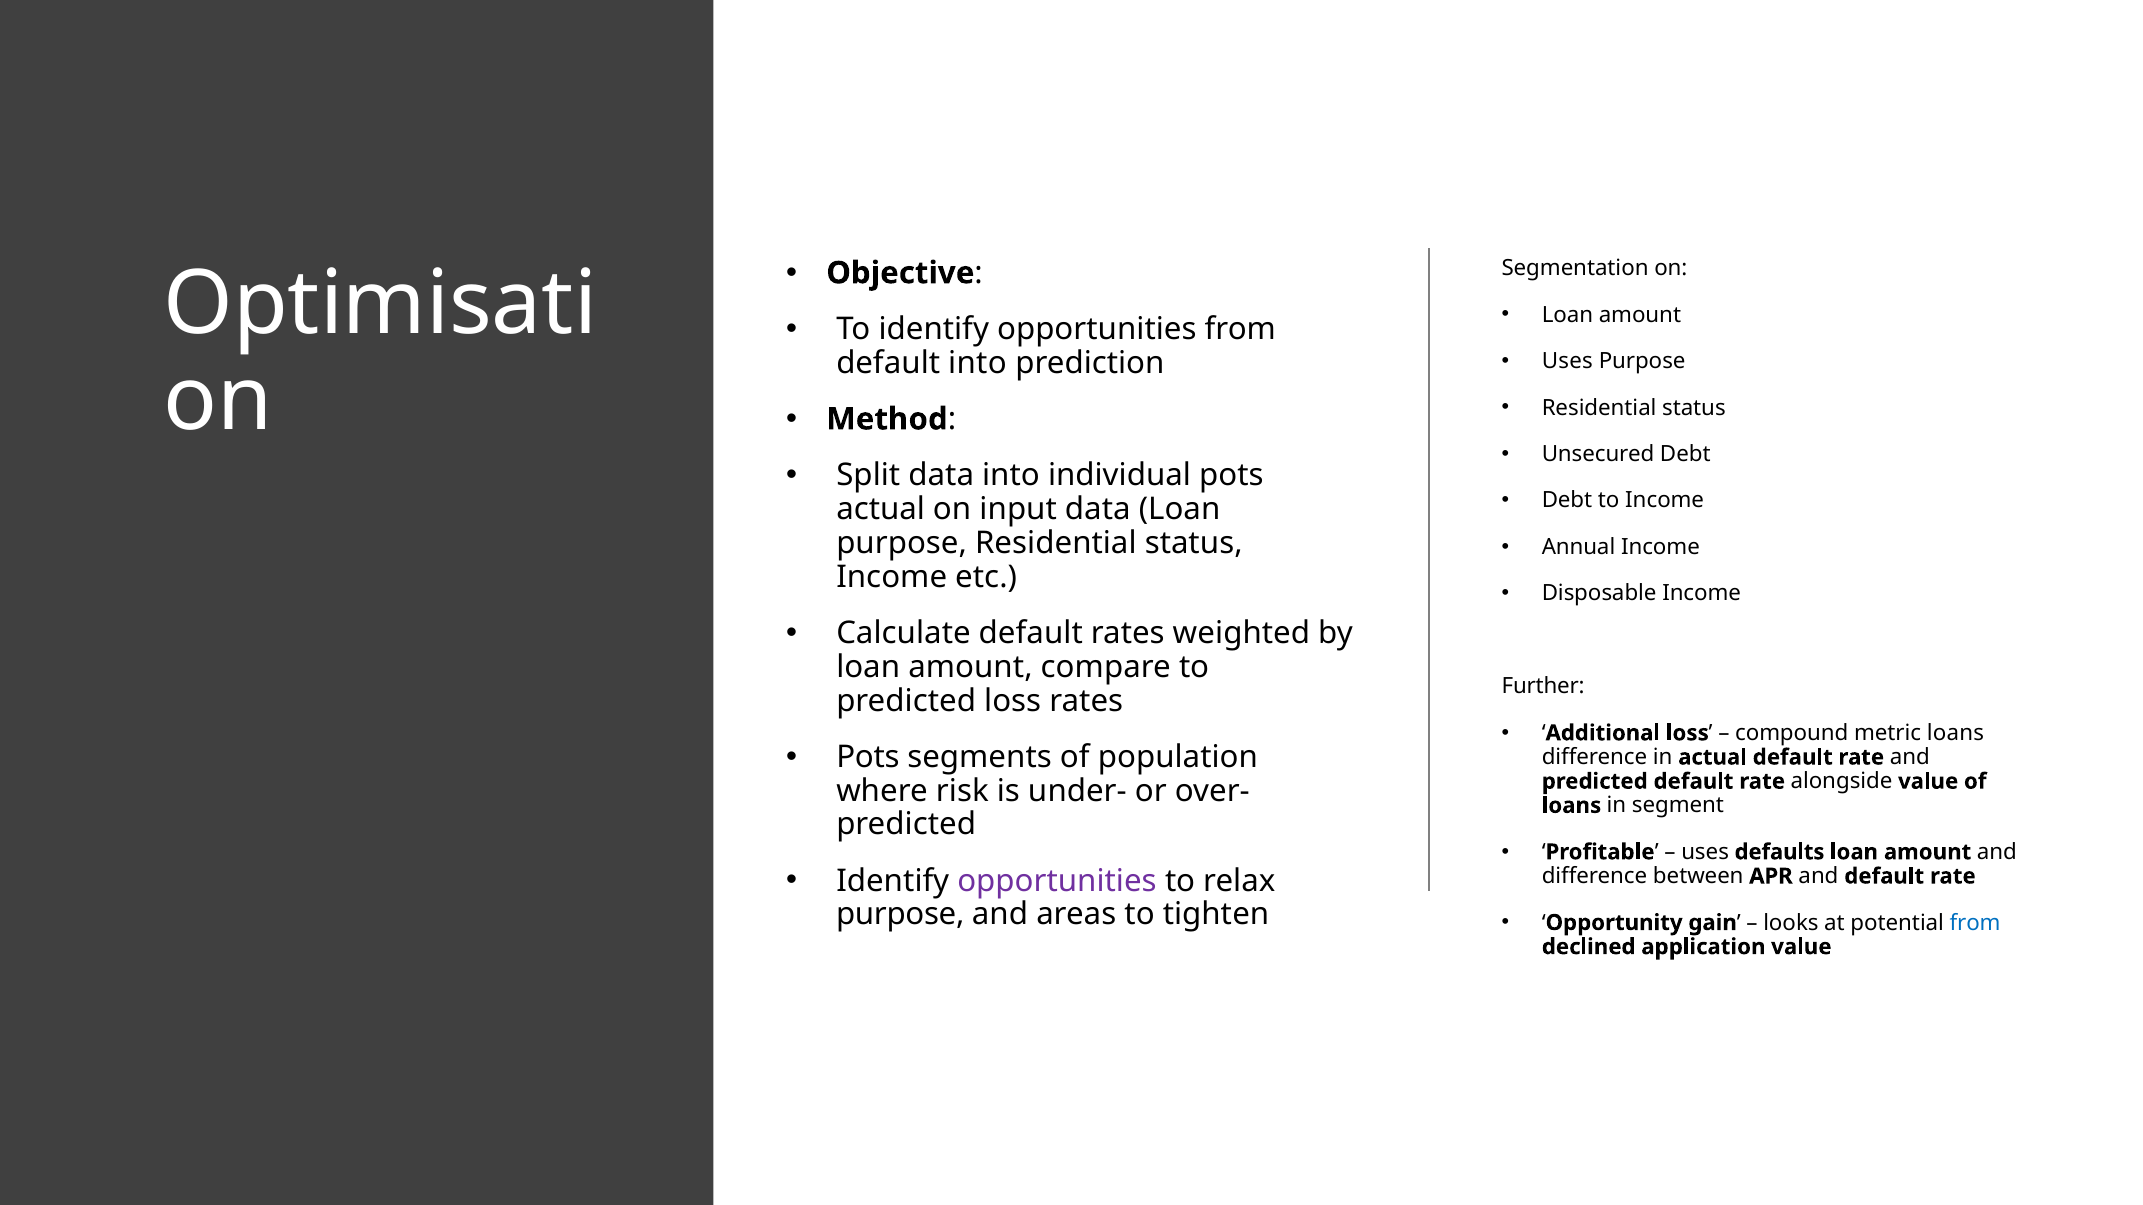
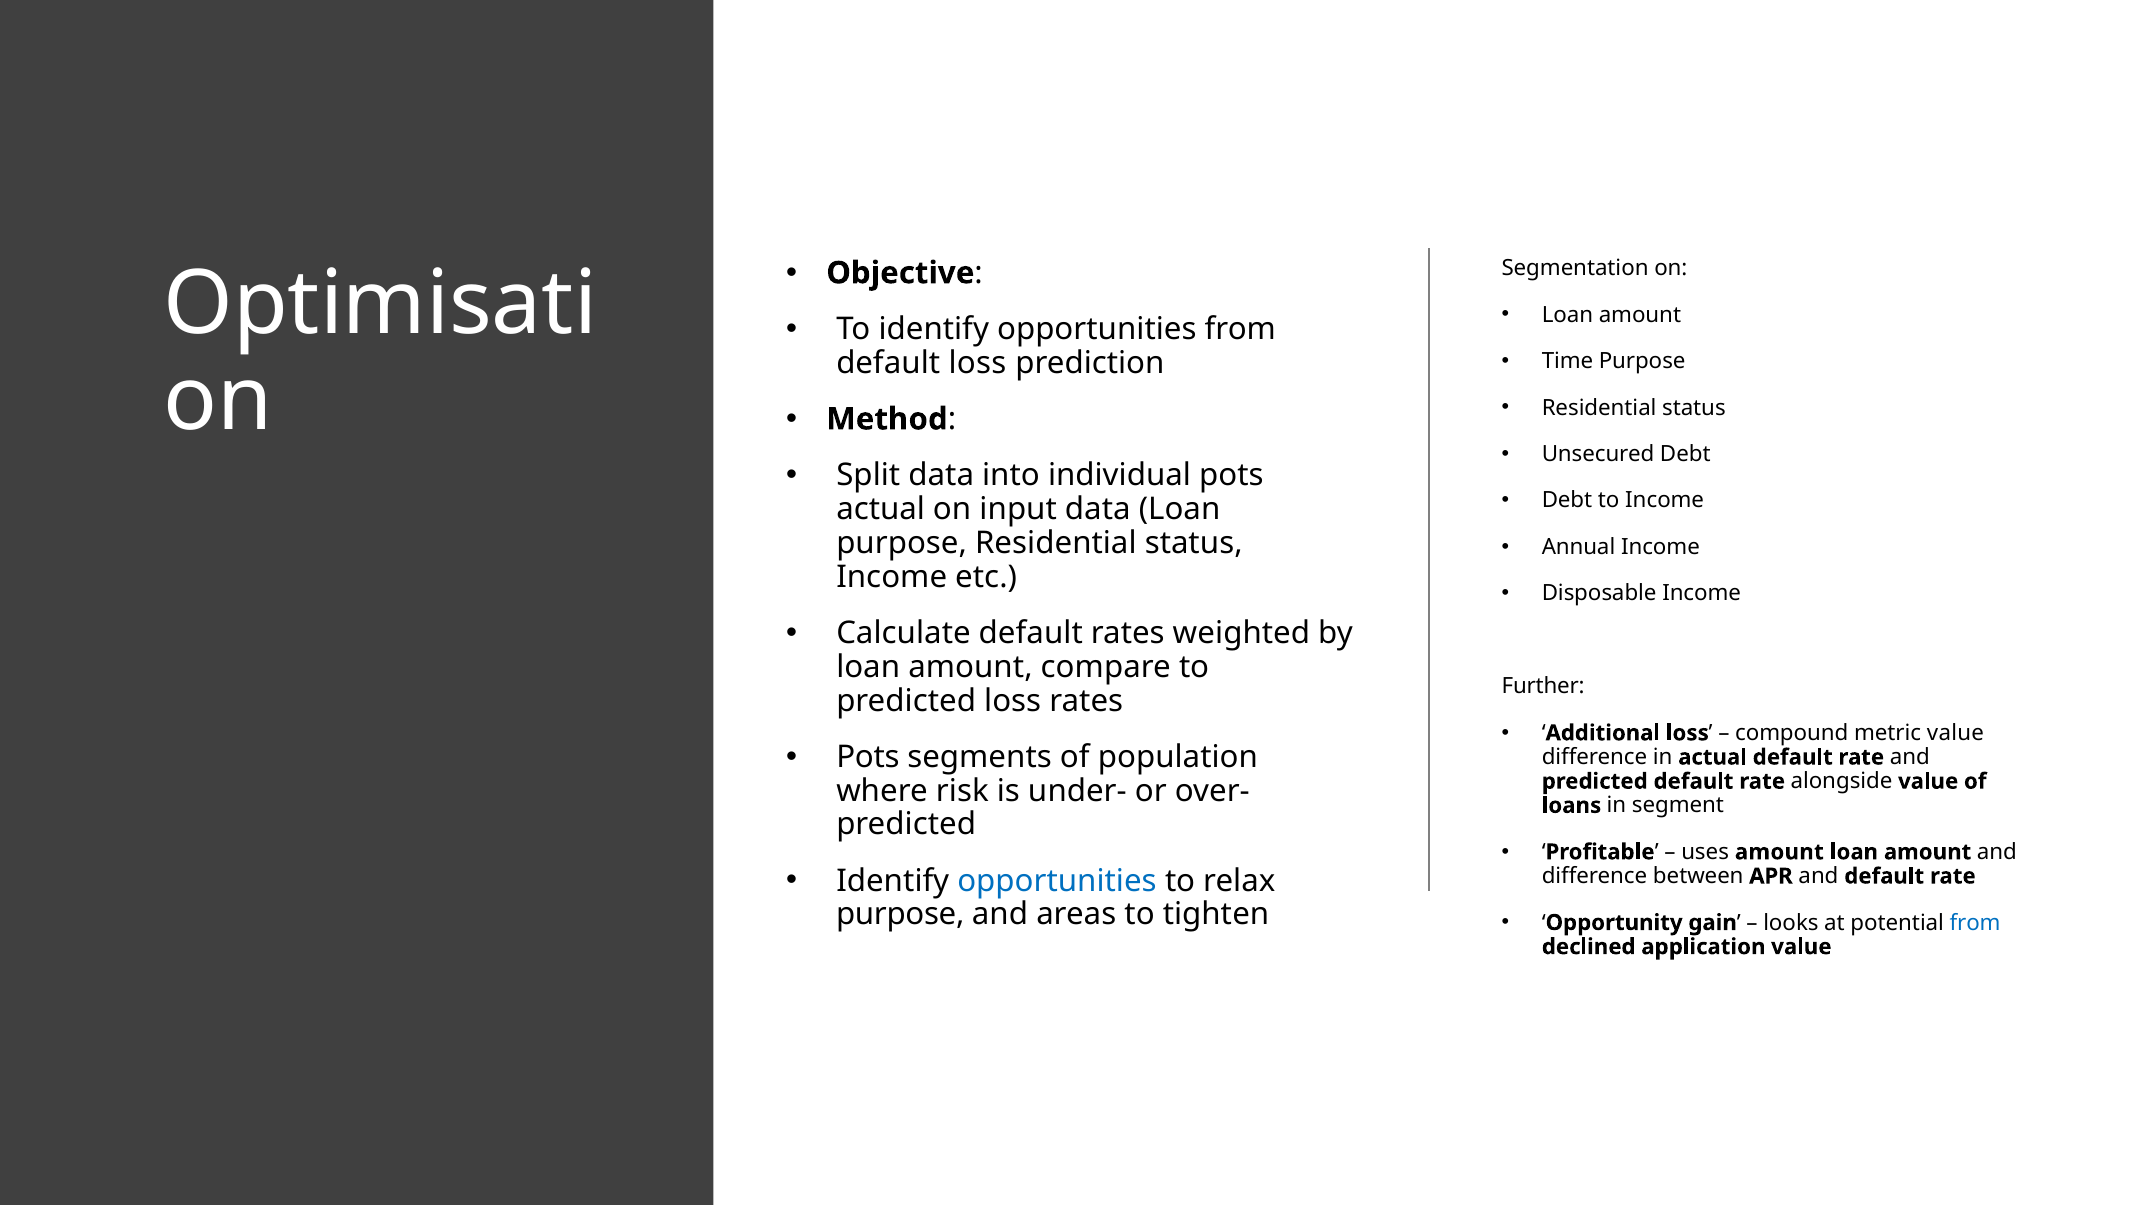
Uses: Uses -> Time (1568, 361)
default into: into -> loss (977, 363)
metric loans: loans -> value (1955, 733)
uses defaults: defaults -> amount (1779, 852)
opportunities colour: purple -> blue (1057, 881)
